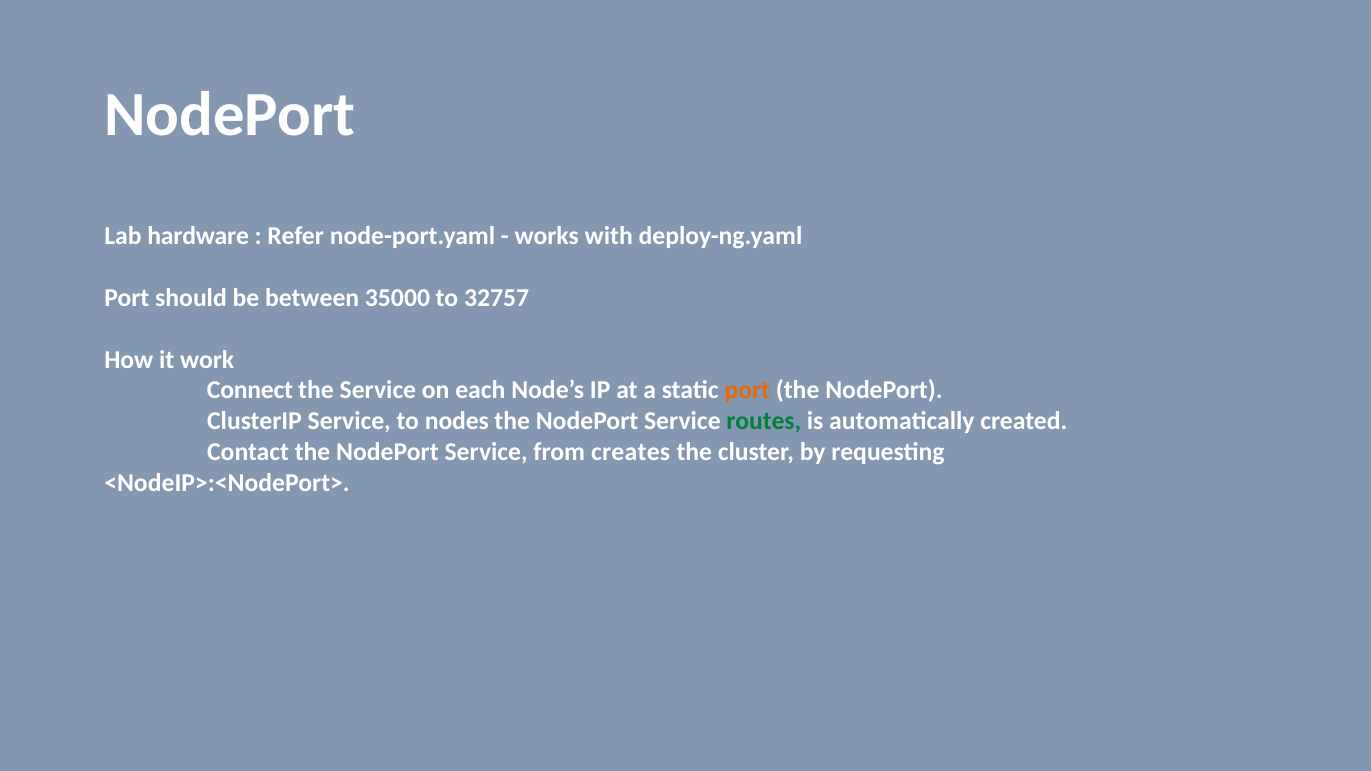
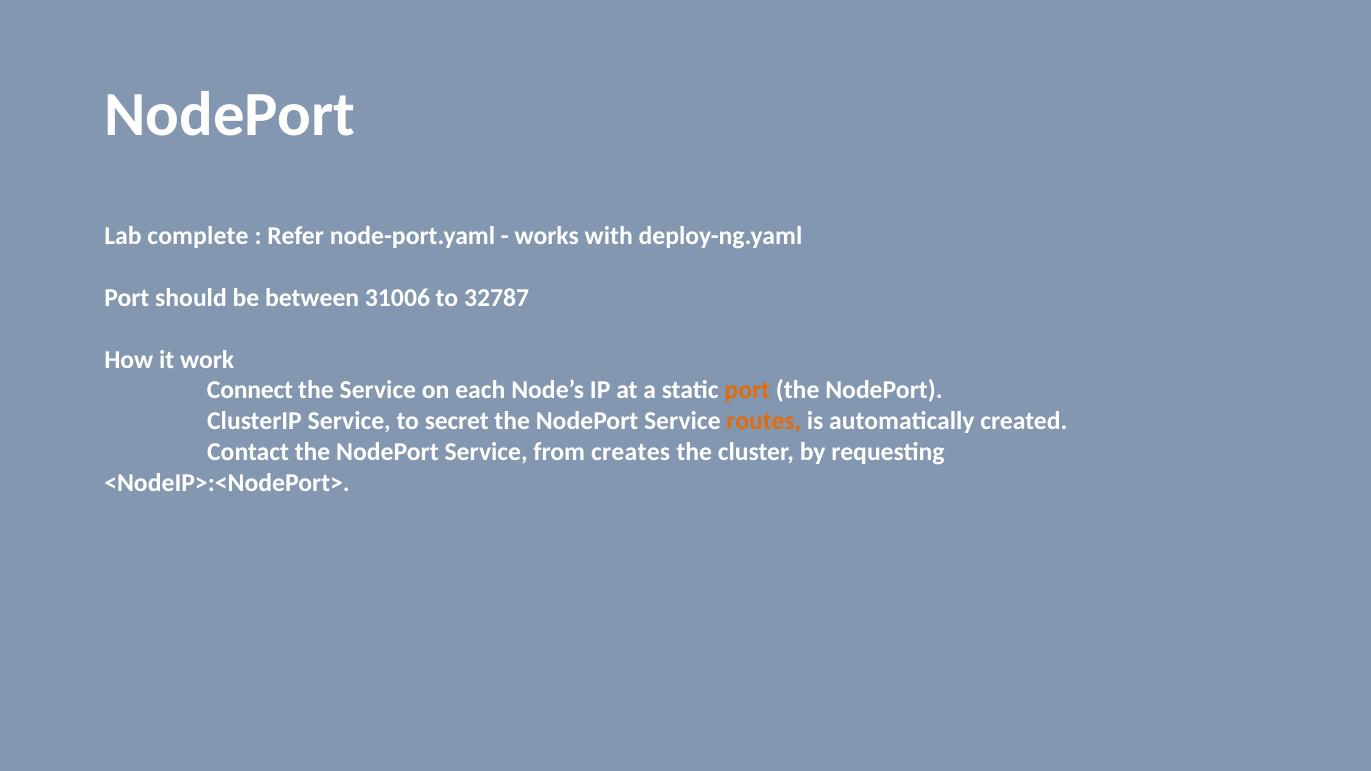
hardware: hardware -> complete (198, 236)
35000: 35000 -> 31006 (397, 298)
32757: 32757 -> 32787 (497, 298)
nodes: nodes -> secret (457, 421)
routes colour: green -> orange (764, 421)
